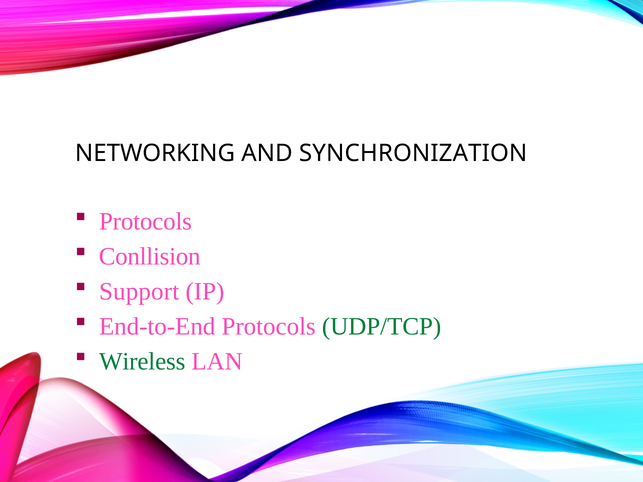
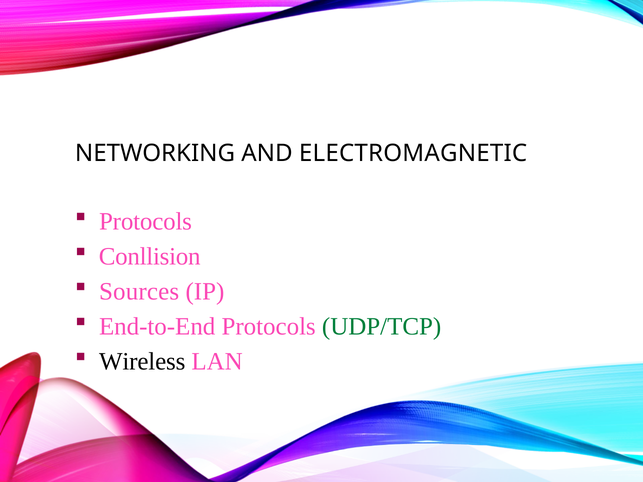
SYNCHRONIZATION: SYNCHRONIZATION -> ELECTROMAGNETIC (413, 153)
Support: Support -> Sources (139, 292)
Wireless colour: green -> black (142, 362)
